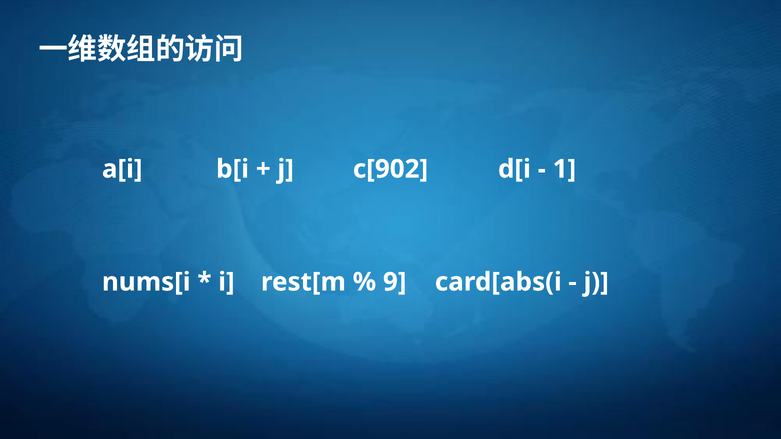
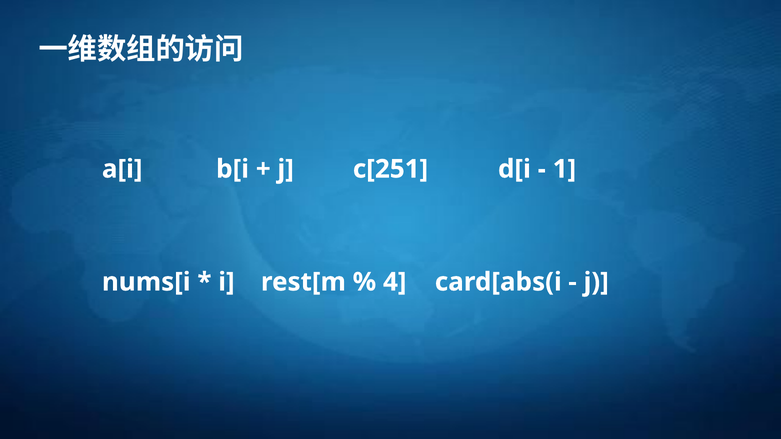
c[902: c[902 -> c[251 (391, 169)
9: 9 -> 4 (395, 282)
